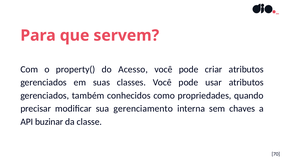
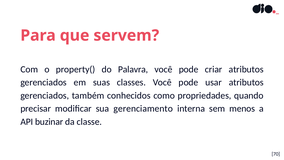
Acesso: Acesso -> Palavra (133, 69)
chaves: chaves -> menos (242, 108)
